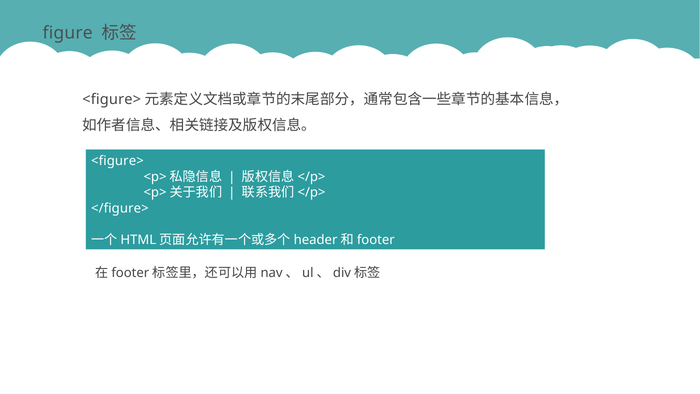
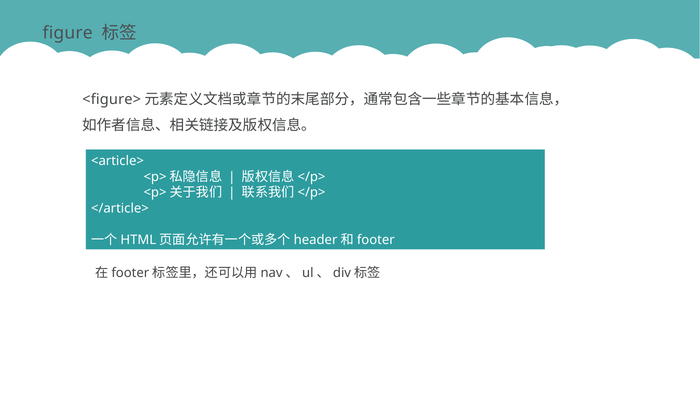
<figure>: <figure> -> <article> (117, 161)
</figure>: </figure> -> </article> (120, 208)
